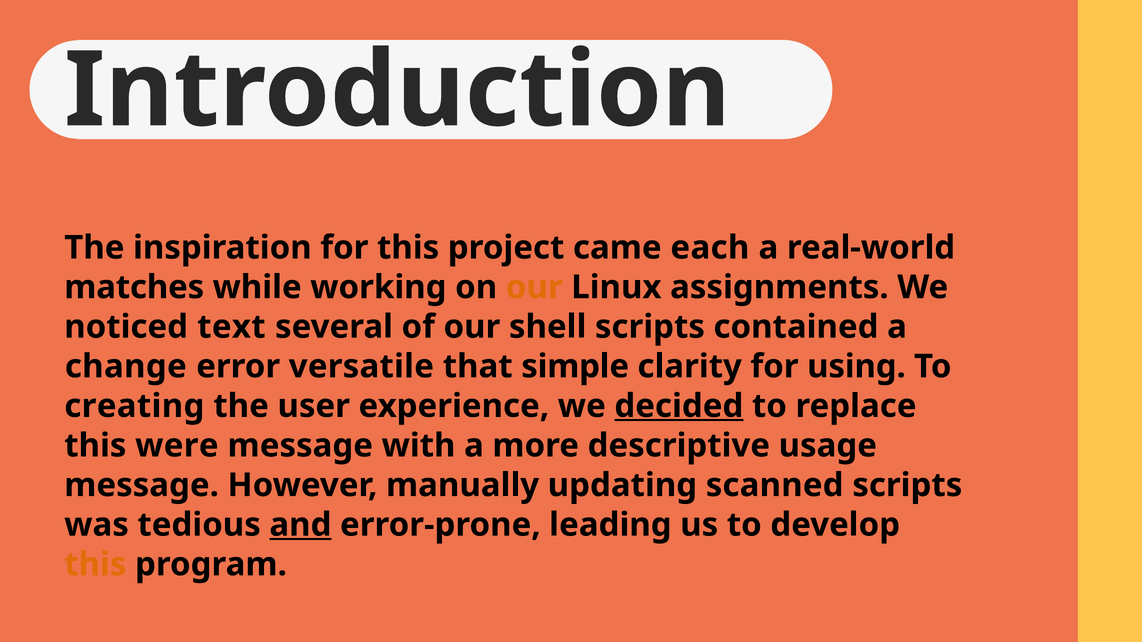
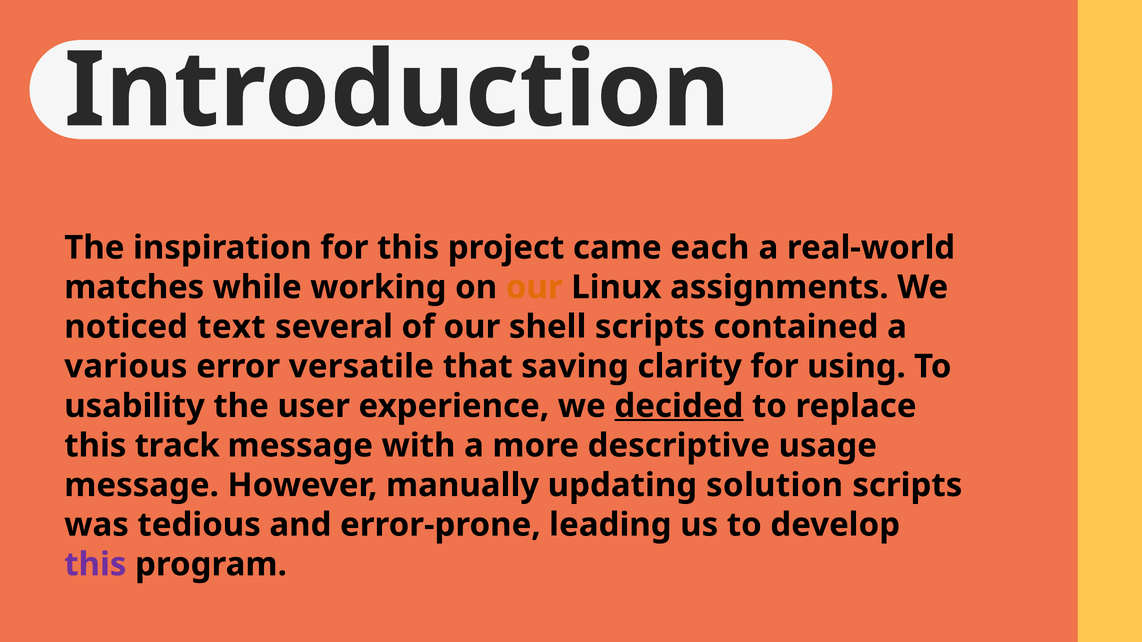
change: change -> various (126, 367)
simple: simple -> saving (575, 367)
creating: creating -> usability (135, 406)
were: were -> track (177, 446)
scanned: scanned -> solution (775, 485)
and underline: present -> none (300, 525)
this colour: orange -> purple (95, 565)
